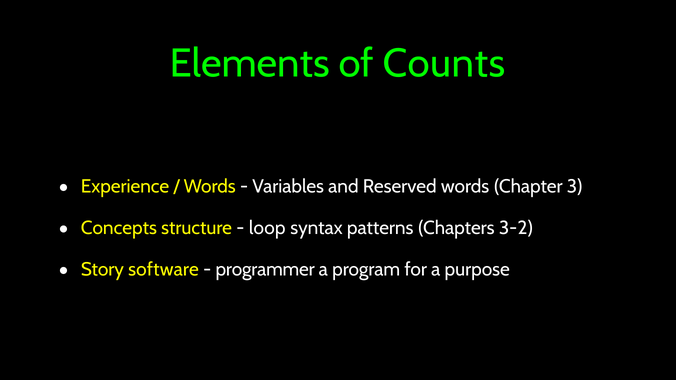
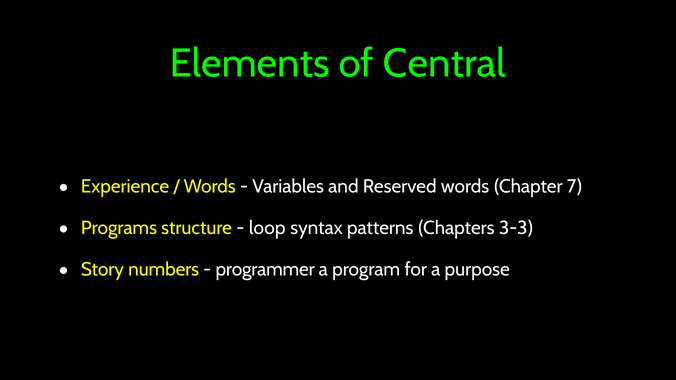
Counts: Counts -> Central (444, 64)
3: 3 -> 7 (575, 187)
Concepts: Concepts -> Programs (119, 228)
3-2: 3-2 -> 3-3 (516, 228)
software: software -> numbers (164, 269)
